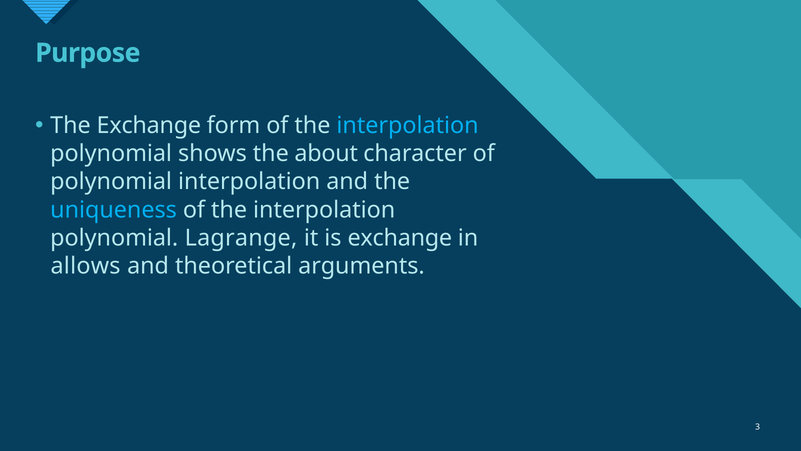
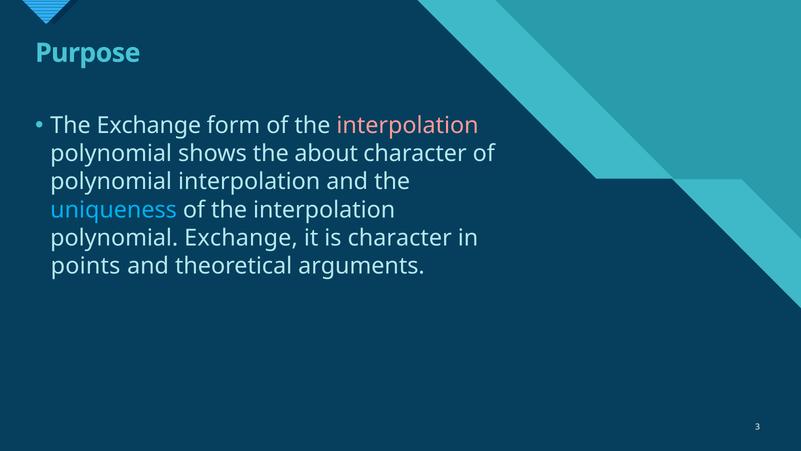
interpolation colour: light blue -> pink (408, 125)
polynomial Lagrange: Lagrange -> Exchange (241, 238)
is exchange: exchange -> character (400, 238)
allows: allows -> points (86, 266)
